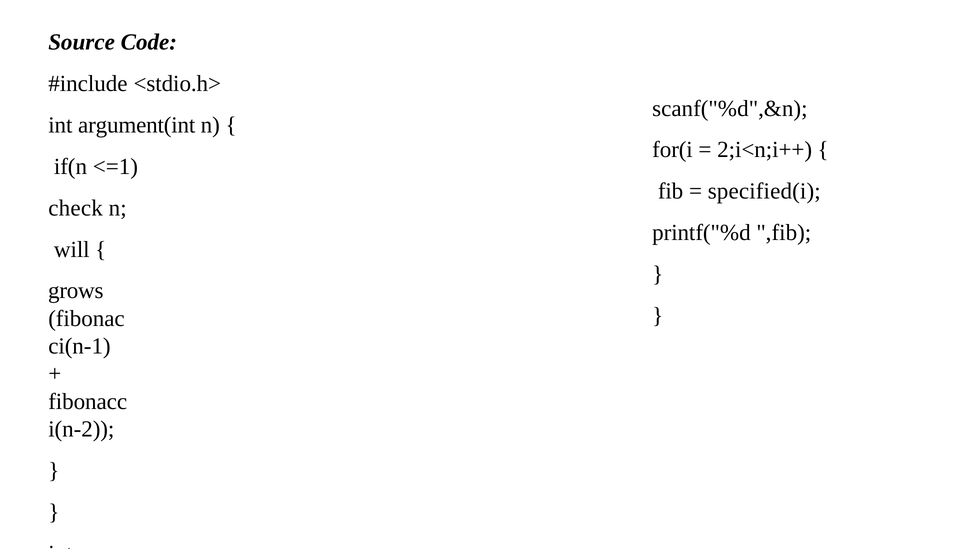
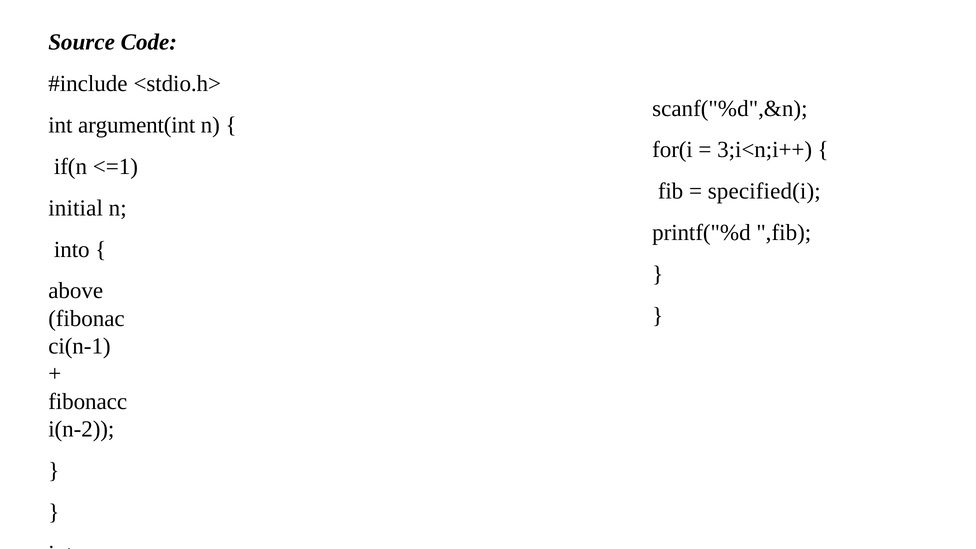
2;i<n;i++: 2;i<n;i++ -> 3;i<n;i++ (765, 150)
check: check -> initial (76, 208)
will: will -> into (72, 249)
grows: grows -> above (76, 291)
